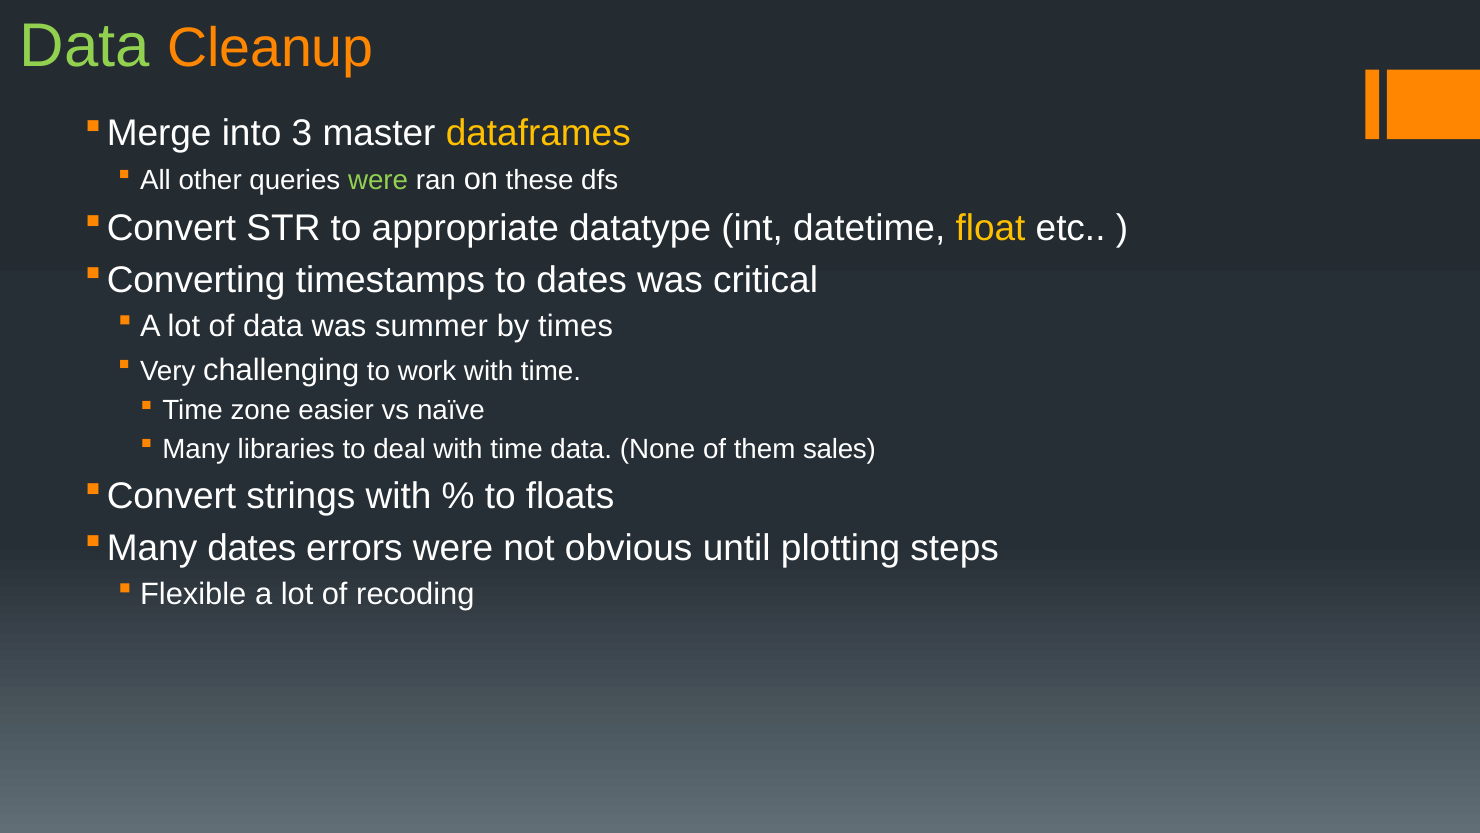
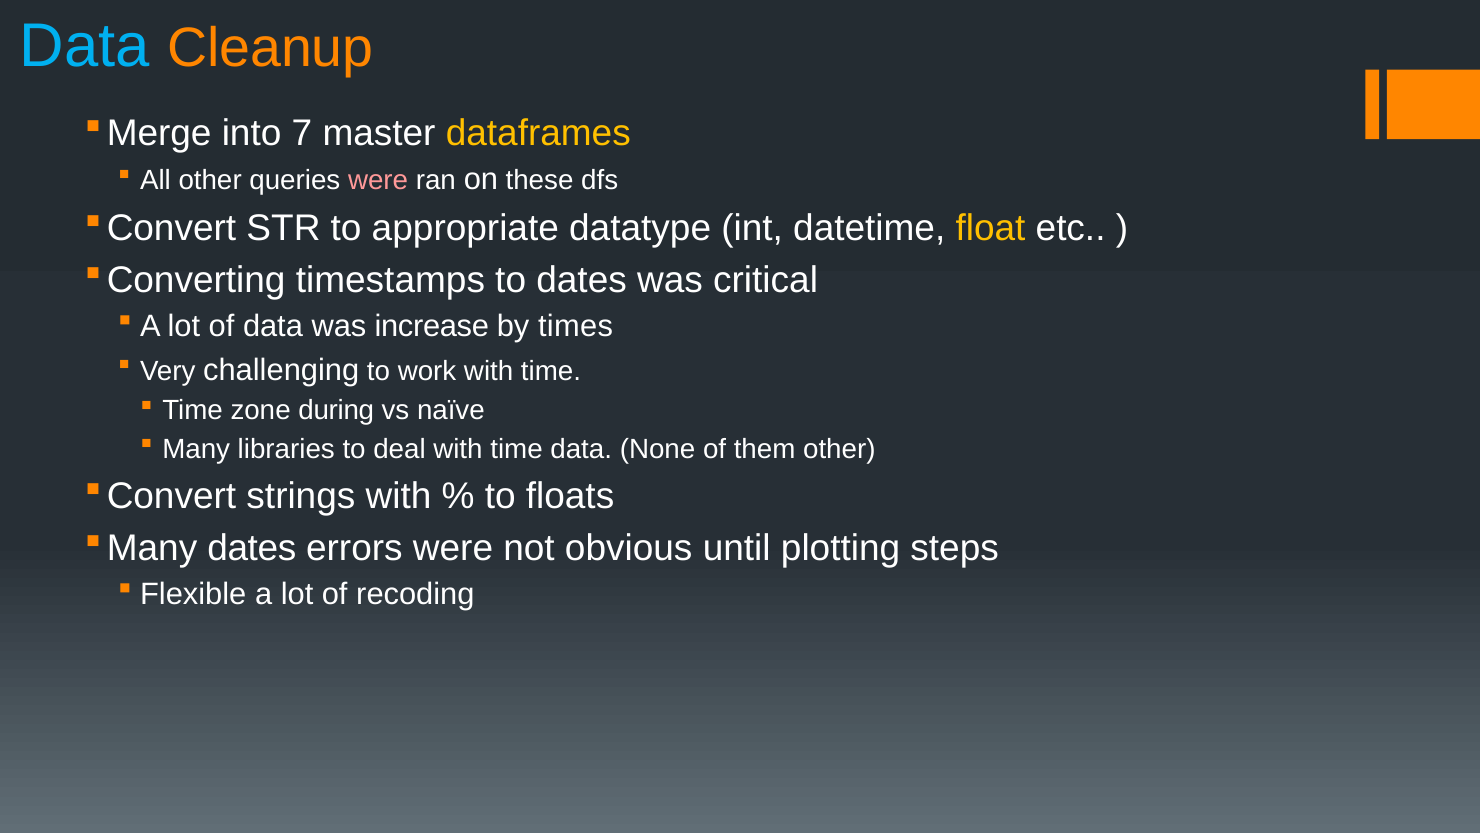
Data colour: light green -> light blue (85, 46)
3: 3 -> 7 (302, 133)
were colour: light green -> pink (378, 181)
summer: summer -> increase (432, 326)
easier: easier -> during (336, 410)
them sales: sales -> other (839, 449)
